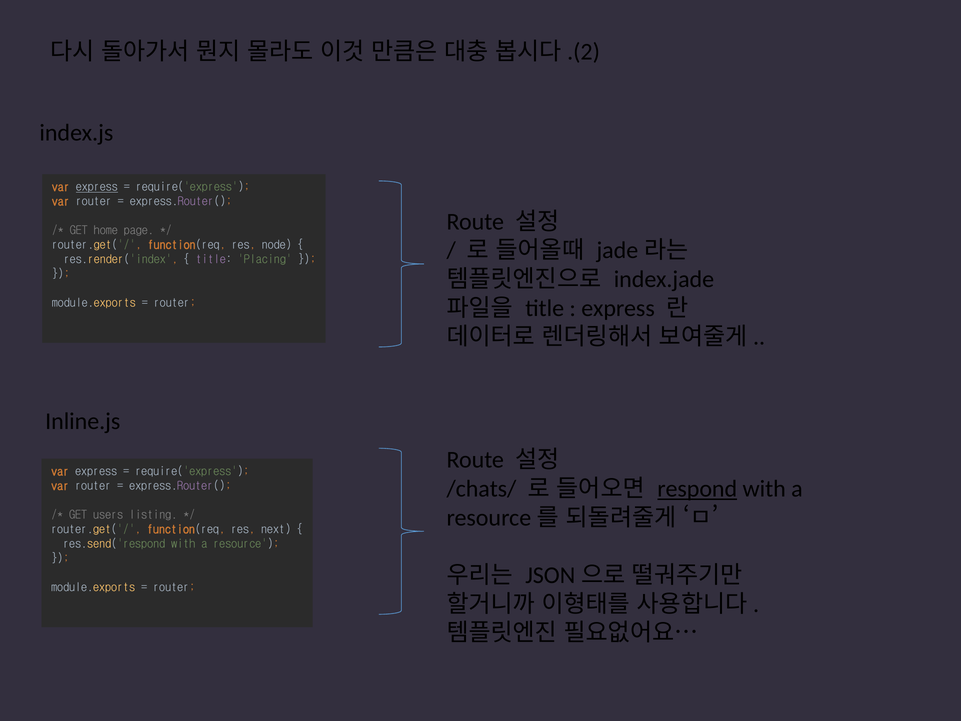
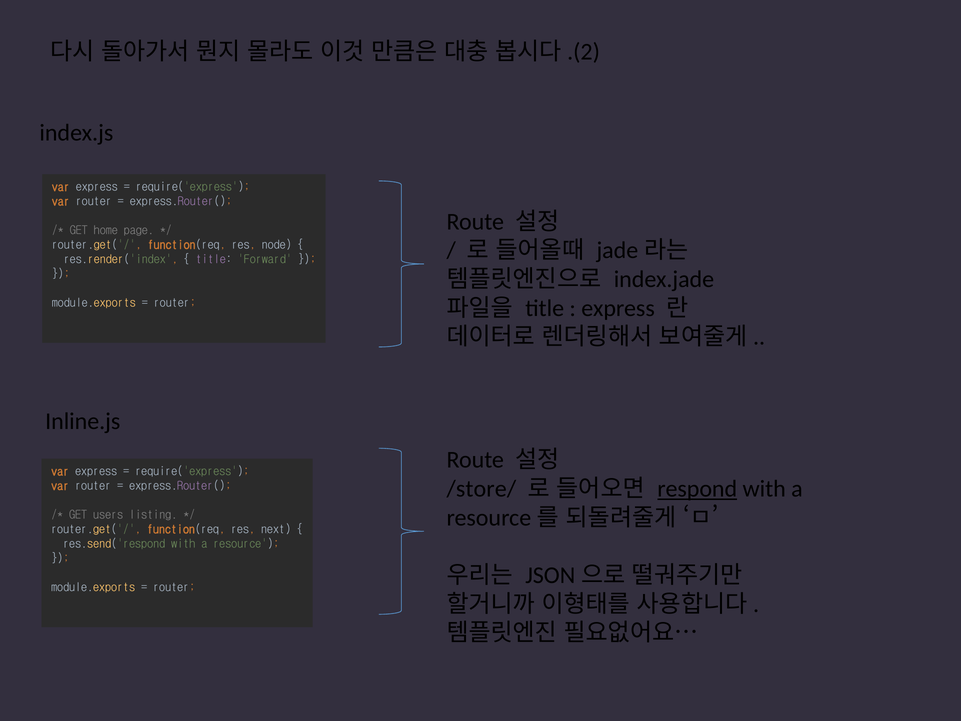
express underline: present -> none (97, 187)
Placing: Placing -> Forward (265, 259)
/chats/: /chats/ -> /store/ (481, 489)
